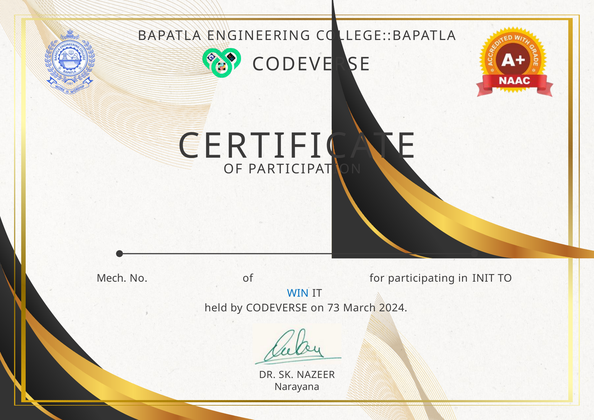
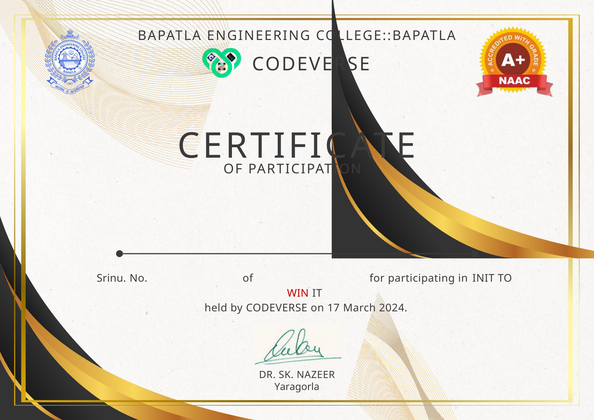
Mech: Mech -> Srinu (111, 278)
WIN colour: blue -> red (298, 293)
73: 73 -> 17 (334, 308)
Narayana: Narayana -> Yaragorla (297, 387)
